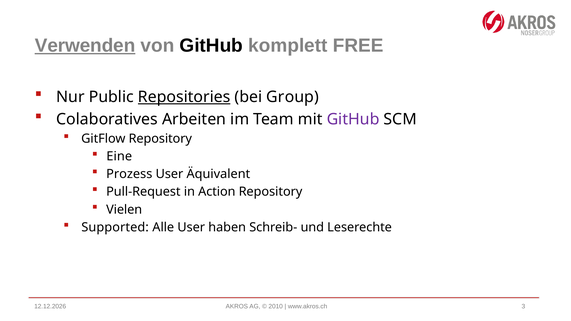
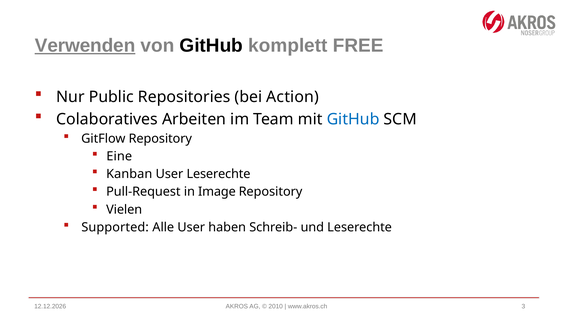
Repositories underline: present -> none (184, 97)
Group: Group -> Action (293, 97)
GitHub colour: purple -> blue (353, 119)
Prozess: Prozess -> Kanban (129, 174)
User Äquivalent: Äquivalent -> Leserechte (218, 174)
Action: Action -> Image (217, 192)
